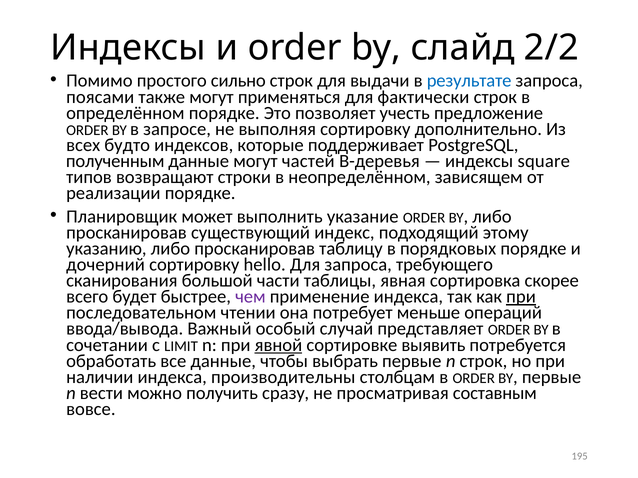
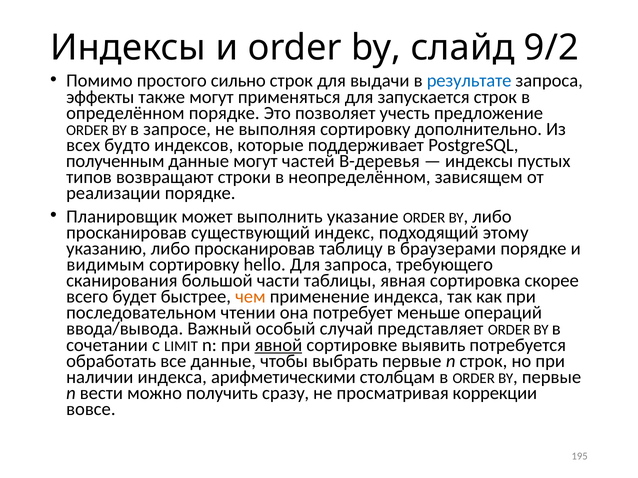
2/2: 2/2 -> 9/2 (551, 48)
поясами: поясами -> эффекты (100, 97)
фактически: фактически -> запускается (424, 97)
square: square -> пустых (544, 161)
порядковых: порядковых -> браузерами (448, 249)
дочерний: дочерний -> видимым (105, 265)
чем colour: purple -> orange (250, 297)
при underline: present -> none (521, 297)
производительны: производительны -> арифметическими (283, 377)
составным: составным -> коррекции (495, 393)
